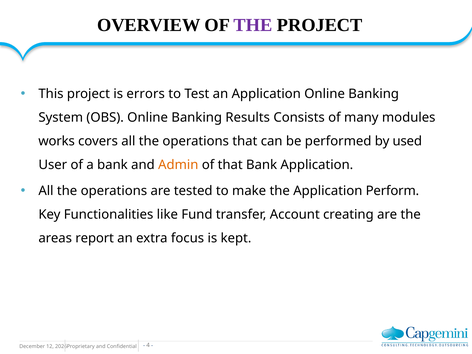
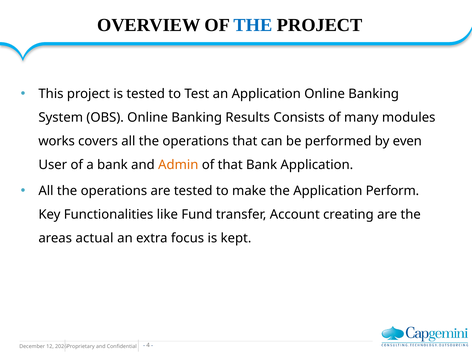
THE colour: purple -> blue (253, 25)
is errors: errors -> tested (146, 94)
used: used -> even (407, 141)
report: report -> actual (95, 238)
